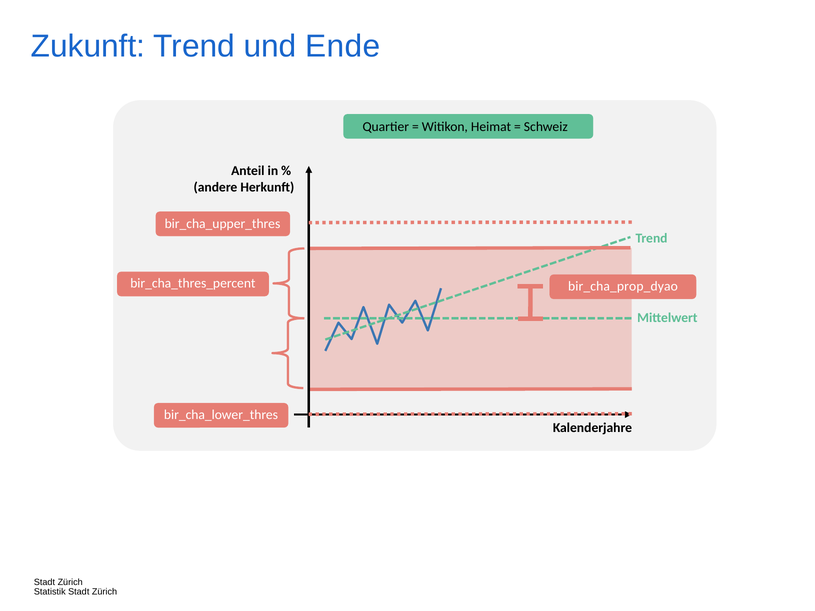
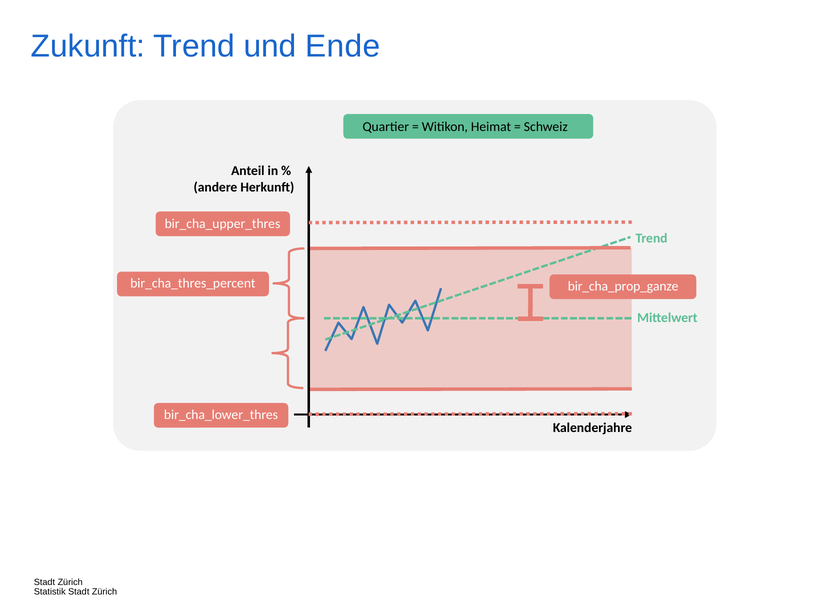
bir_cha_prop_dyao: bir_cha_prop_dyao -> bir_cha_prop_ganze (623, 286)
